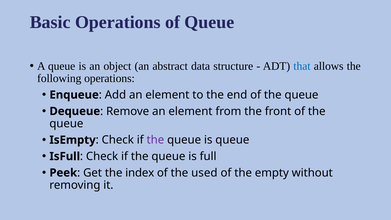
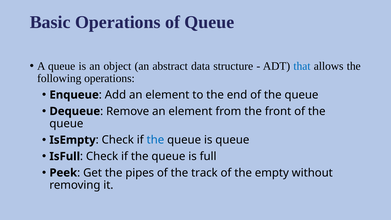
the colour: purple -> blue (155, 140)
index: index -> pipes (140, 173)
used: used -> track (204, 173)
